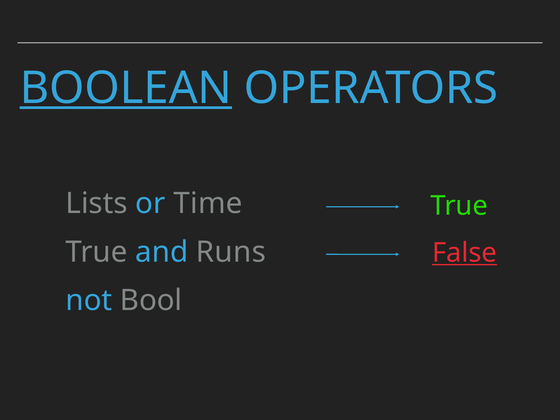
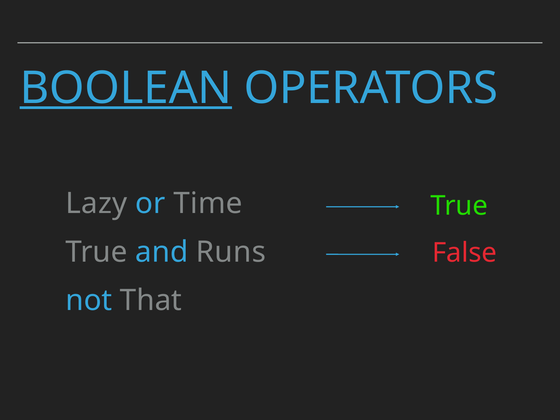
Lists: Lists -> Lazy (96, 203)
False underline: present -> none (465, 253)
Bool: Bool -> That (151, 301)
